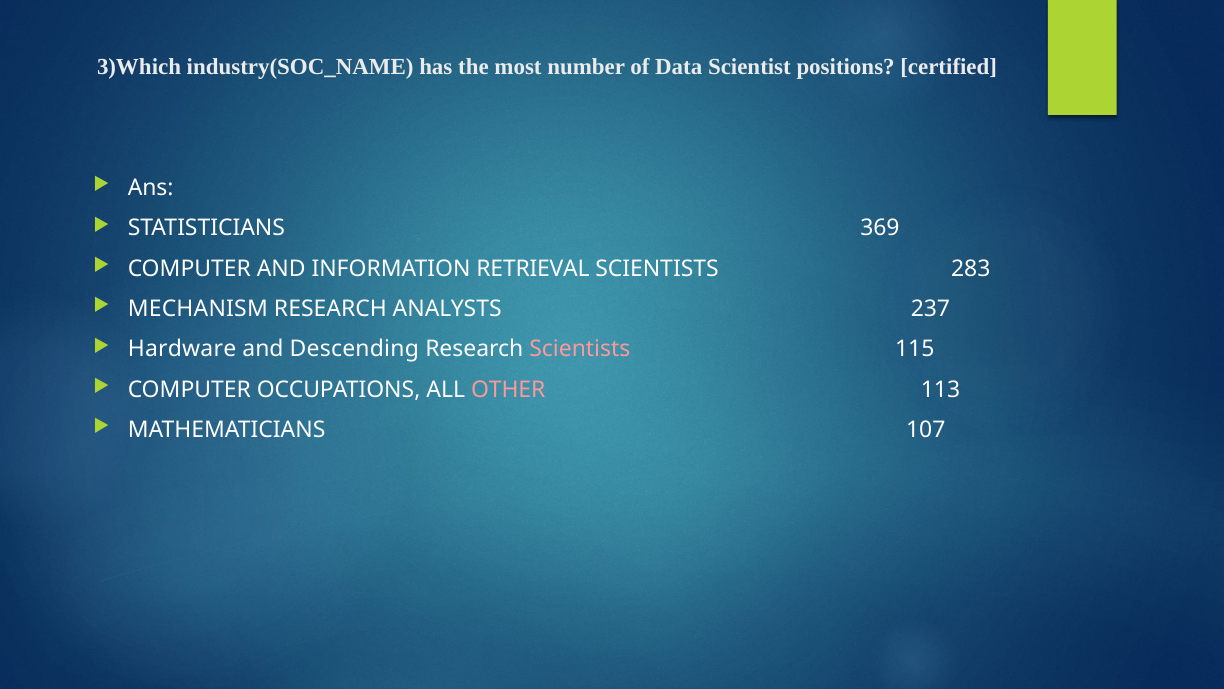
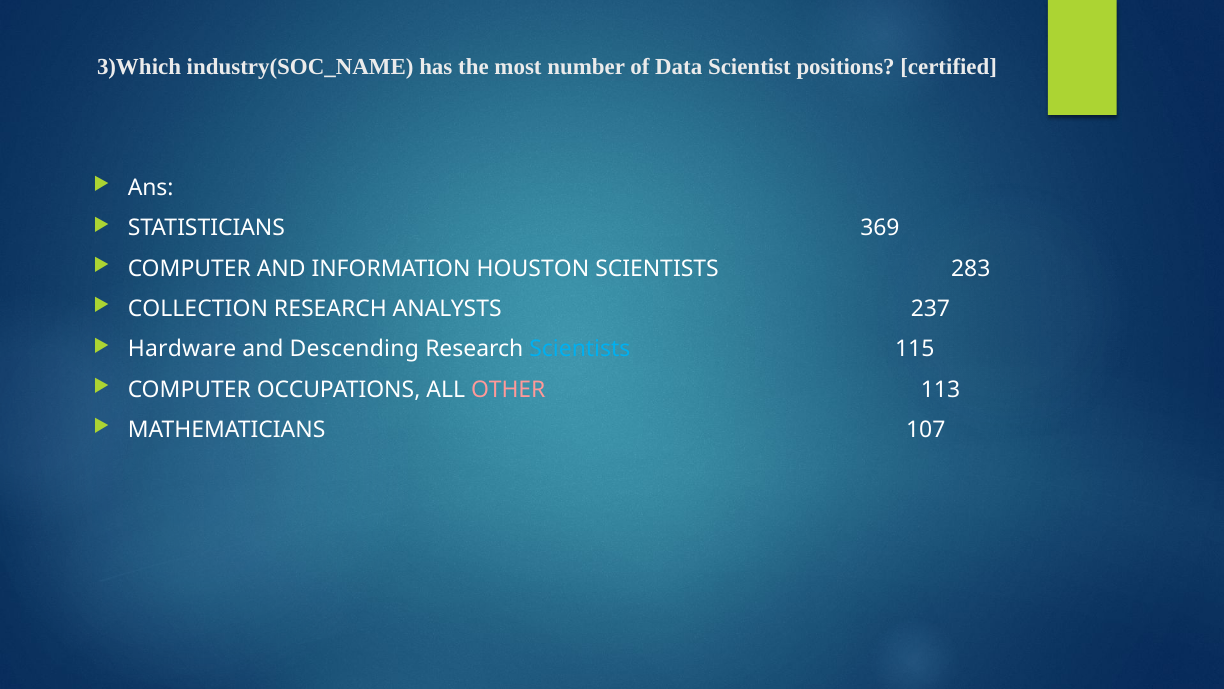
RETRIEVAL: RETRIEVAL -> HOUSTON (533, 269)
MECHANISM: MECHANISM -> COLLECTION (198, 309)
Scientists colour: pink -> light blue (580, 349)
